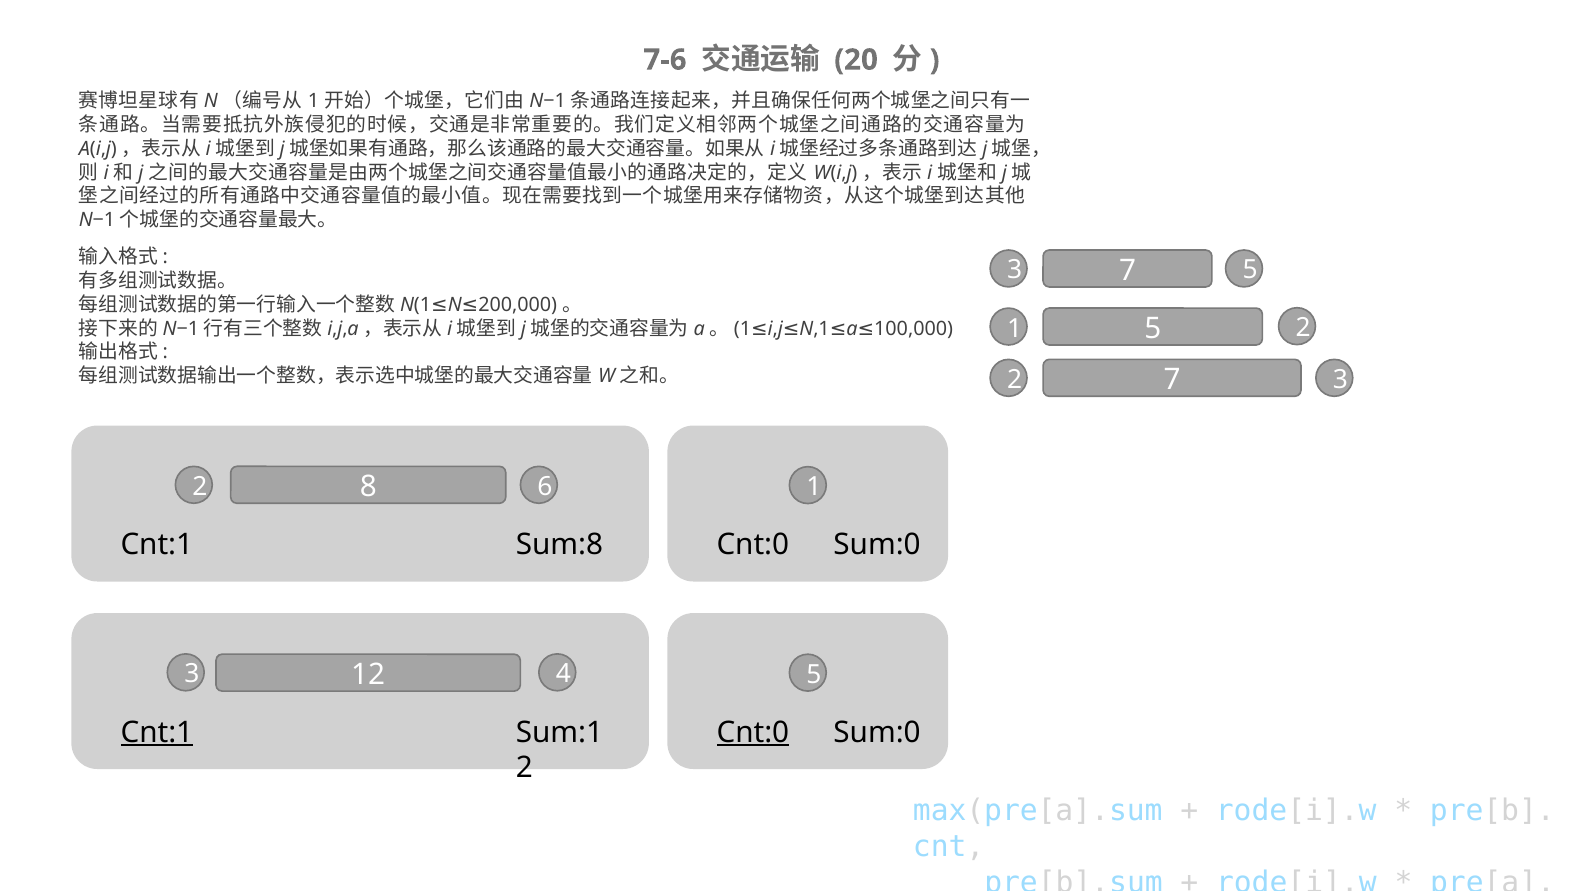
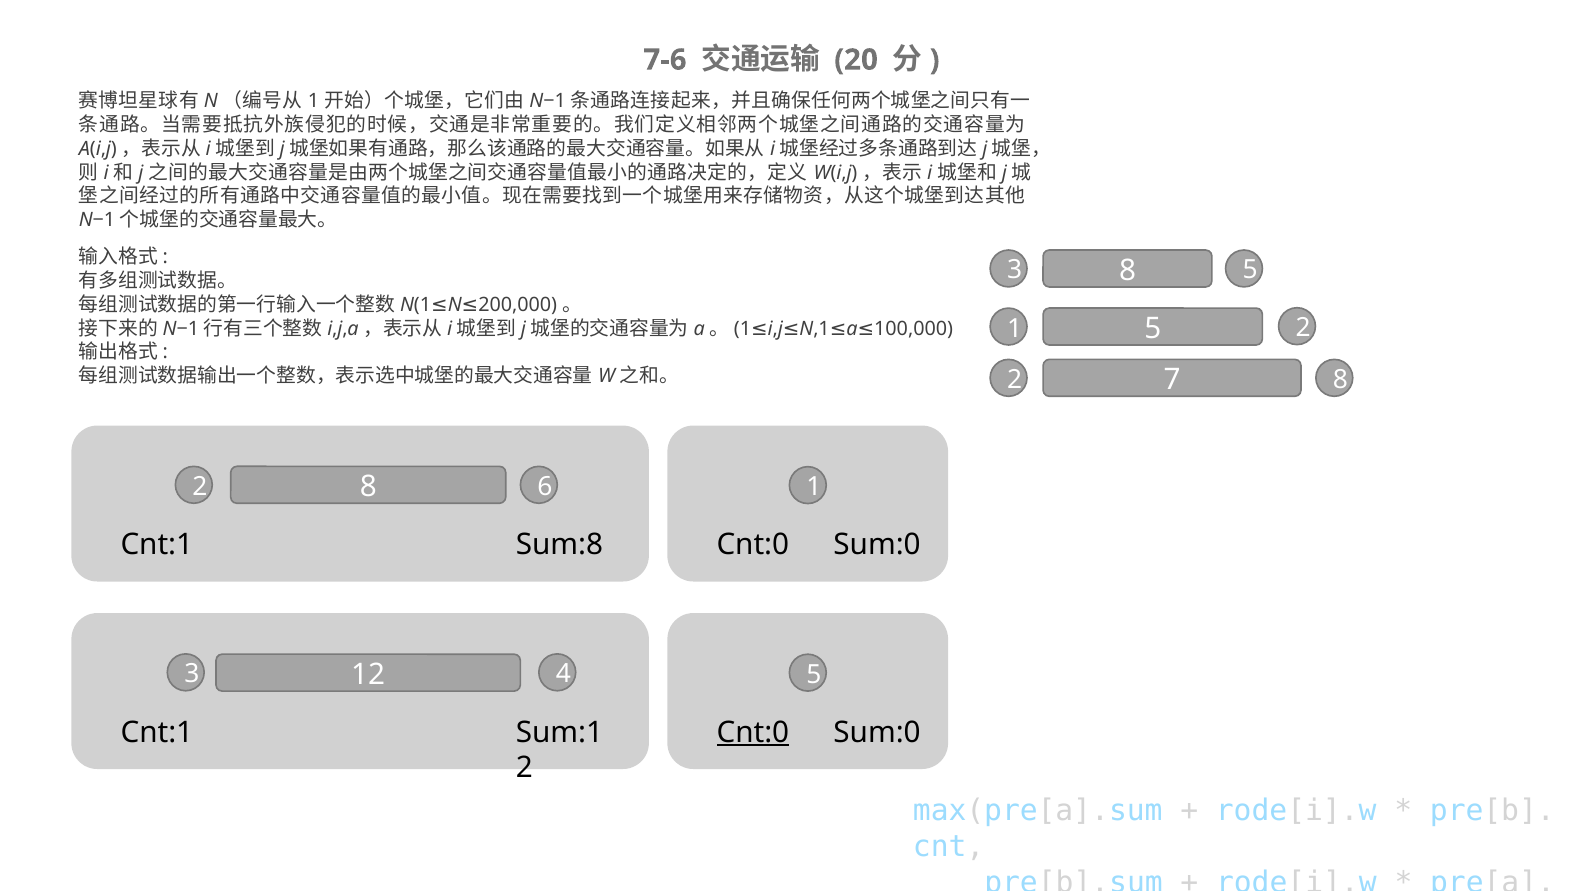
3 7: 7 -> 8 (1128, 270)
7 3: 3 -> 8 (1340, 379)
Cnt:1 underline: present -> none (157, 732)
